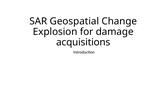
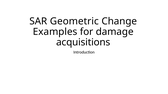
Geospatial: Geospatial -> Geometric (74, 21)
Explosion: Explosion -> Examples (55, 32)
